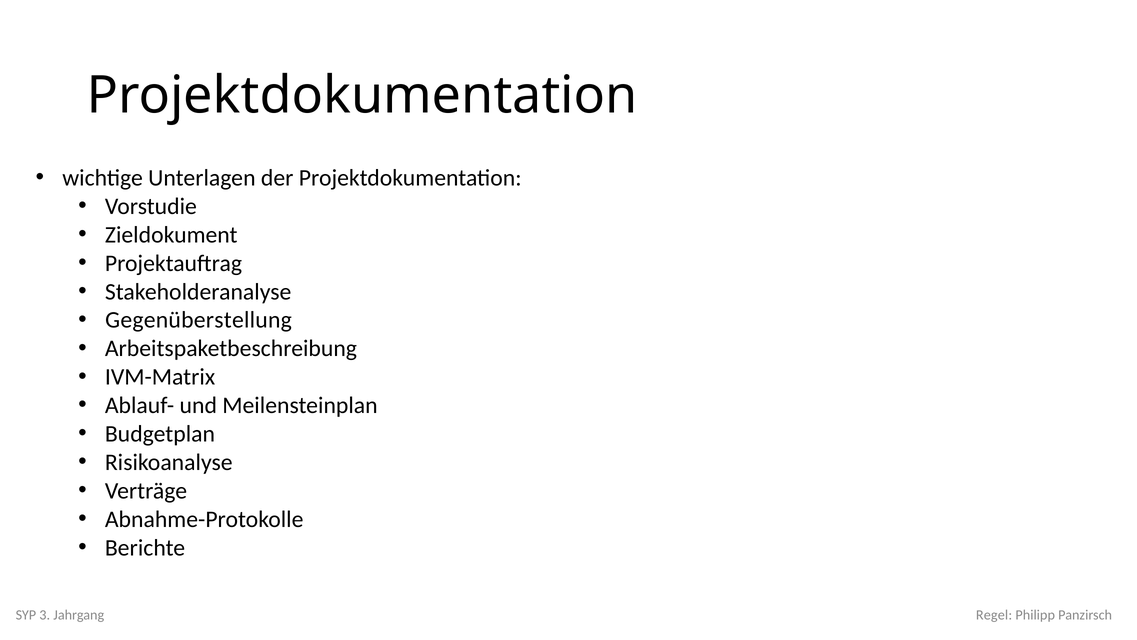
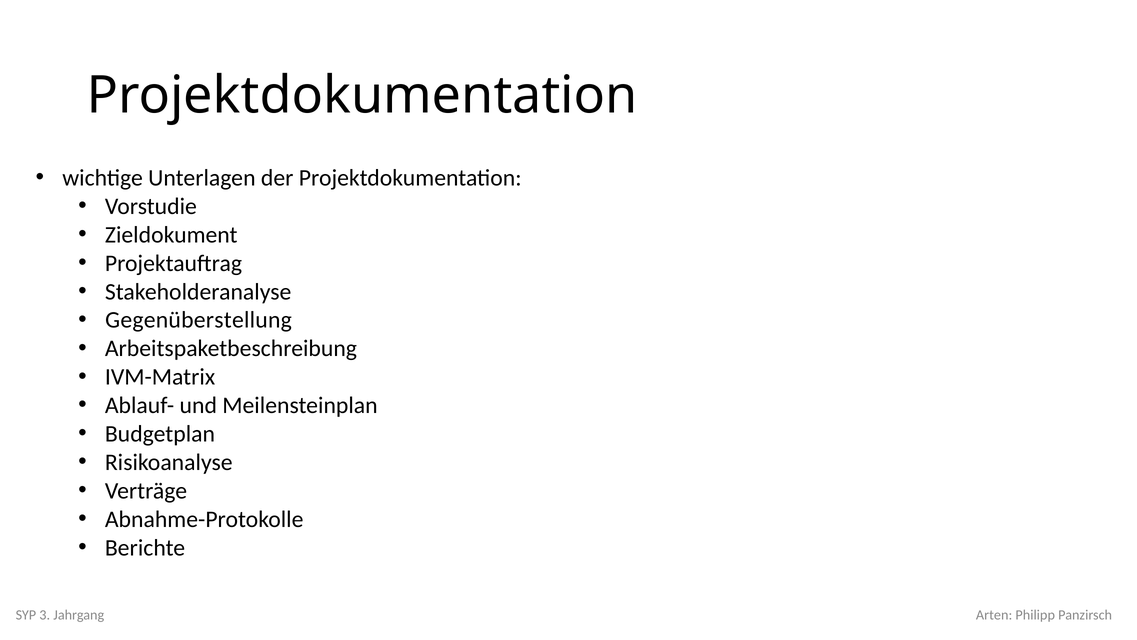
Regel: Regel -> Arten (994, 614)
